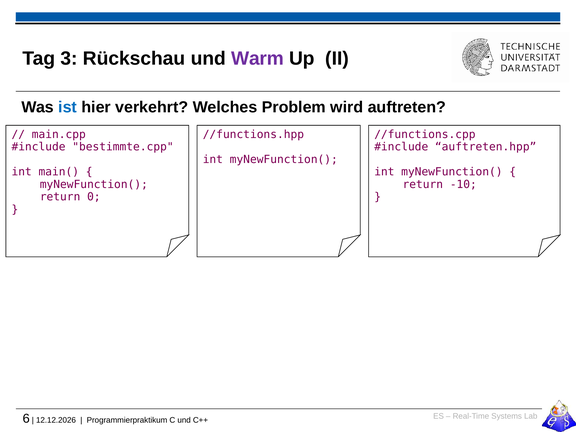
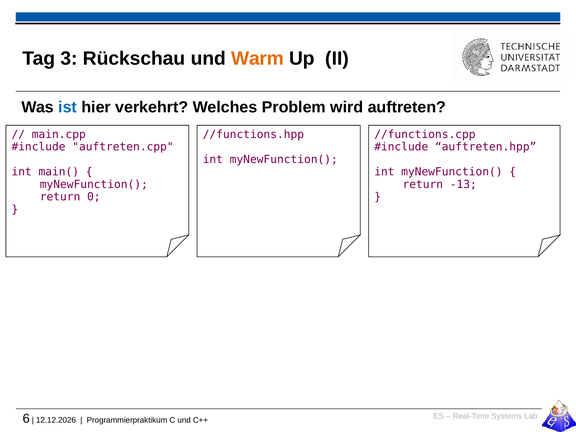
Warm colour: purple -> orange (258, 59)
bestimmte.cpp: bestimmte.cpp -> auftreten.cpp (123, 147)
-10: -10 -> -13 (463, 184)
